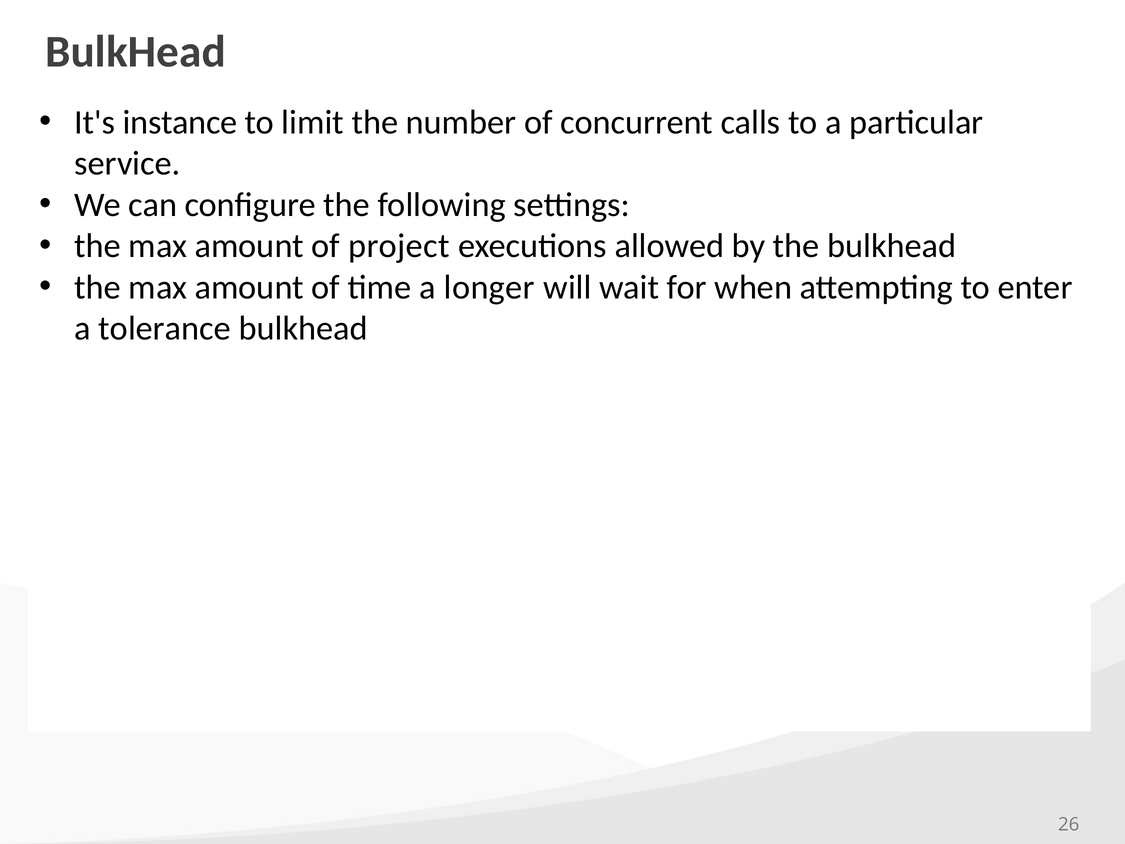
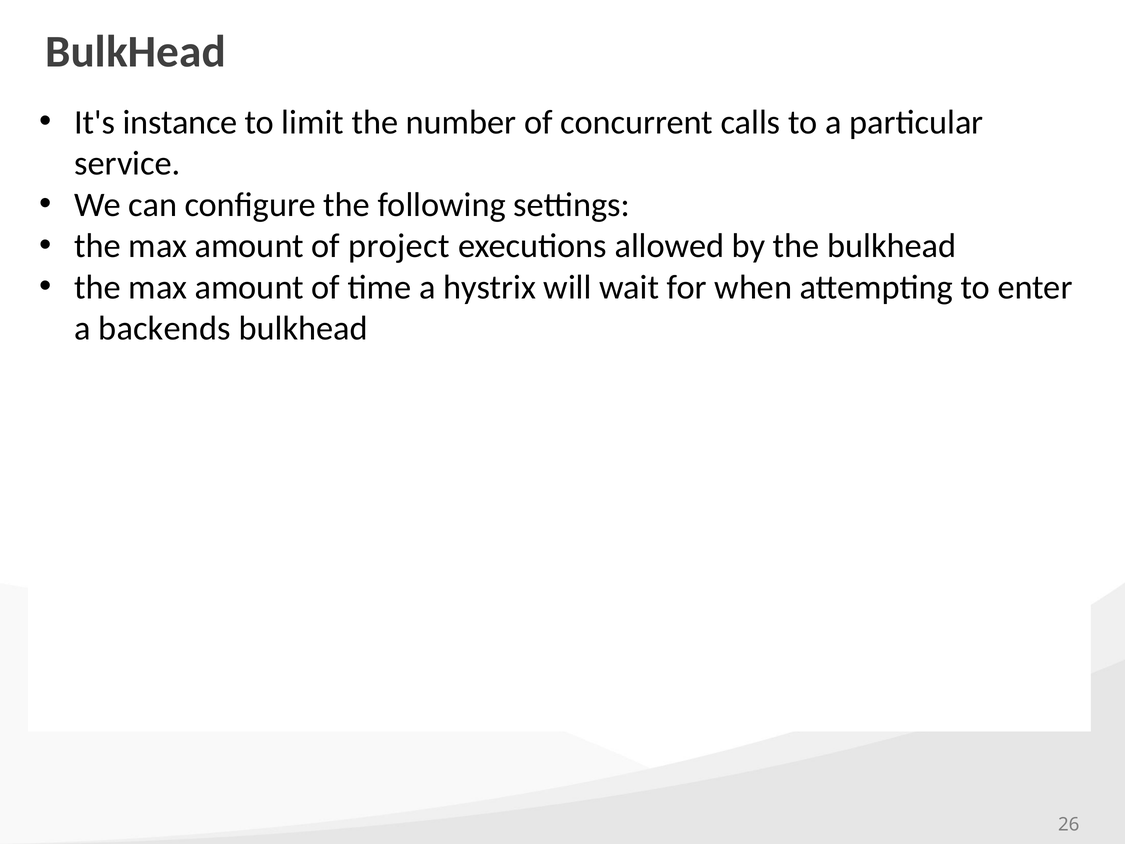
longer: longer -> hystrix (490, 287)
tolerance: tolerance -> backends (165, 329)
